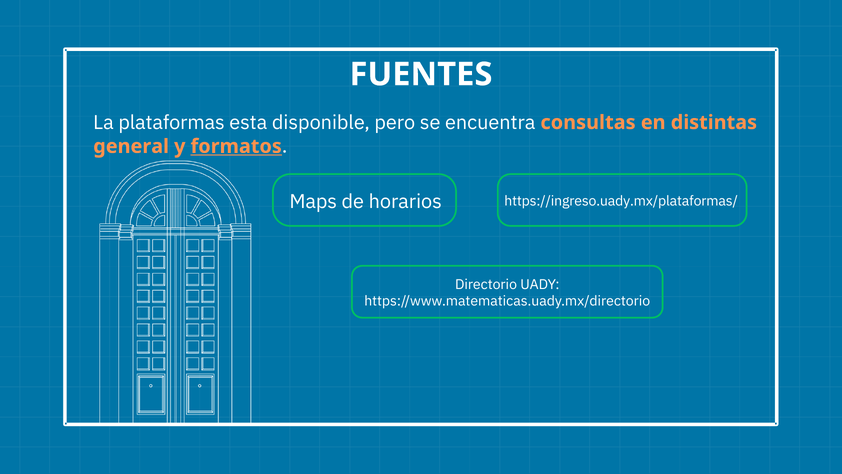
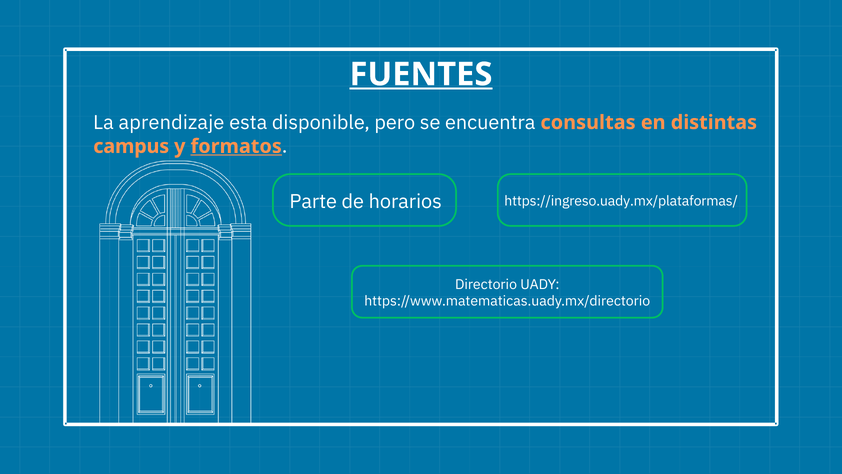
FUENTES underline: none -> present (421, 74)
plataformas: plataformas -> aprendizaje (171, 122)
general: general -> campus (131, 146)
Maps: Maps -> Parte (313, 201)
